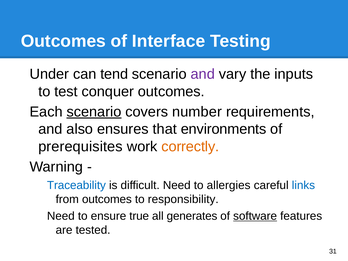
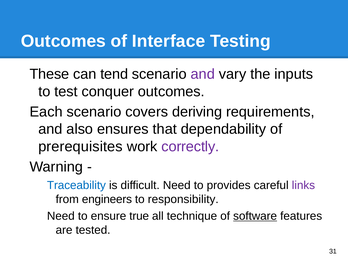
Under: Under -> These (49, 74)
scenario underline: present -> none (94, 112)
number: number -> deriving (197, 112)
environments: environments -> dependability (223, 129)
correctly colour: orange -> purple (190, 147)
allergies: allergies -> provides (229, 185)
links colour: blue -> purple (303, 185)
from outcomes: outcomes -> engineers (107, 199)
generates: generates -> technique (192, 216)
